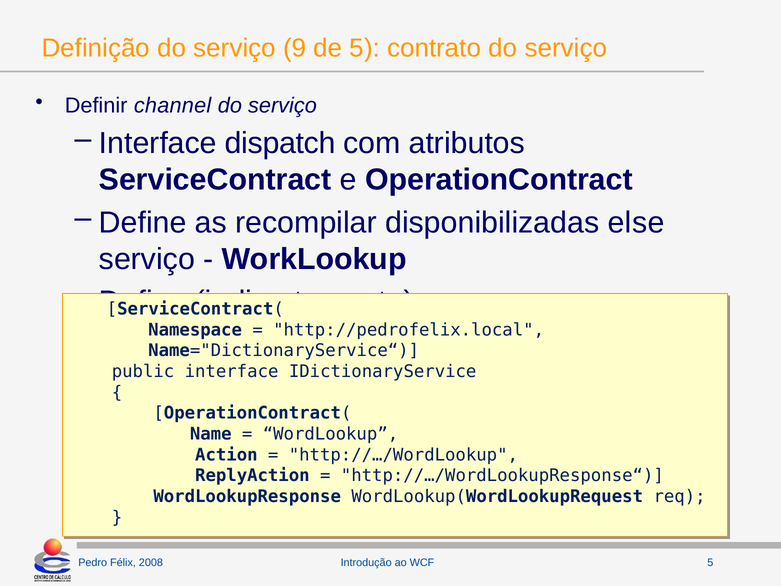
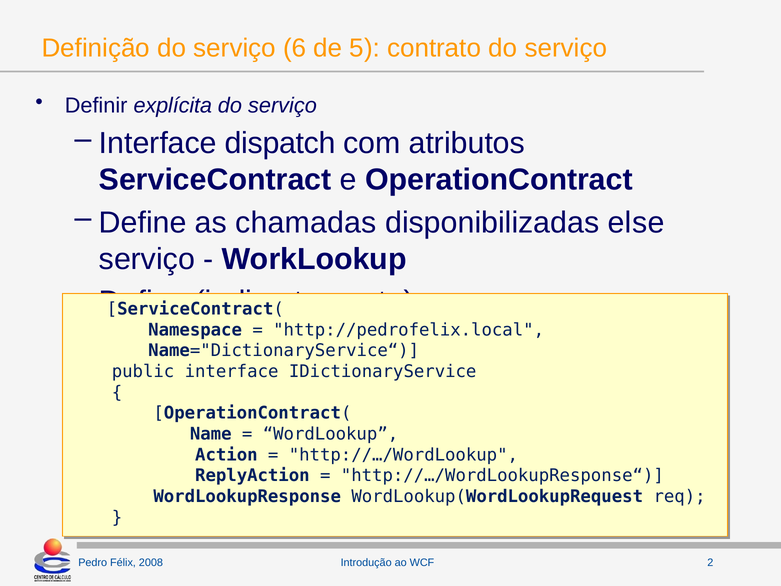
9: 9 -> 6 (295, 48)
channel: channel -> explícita (173, 105)
recompilar: recompilar -> chamadas (306, 222)
5: 5 -> 2 (710, 562)
